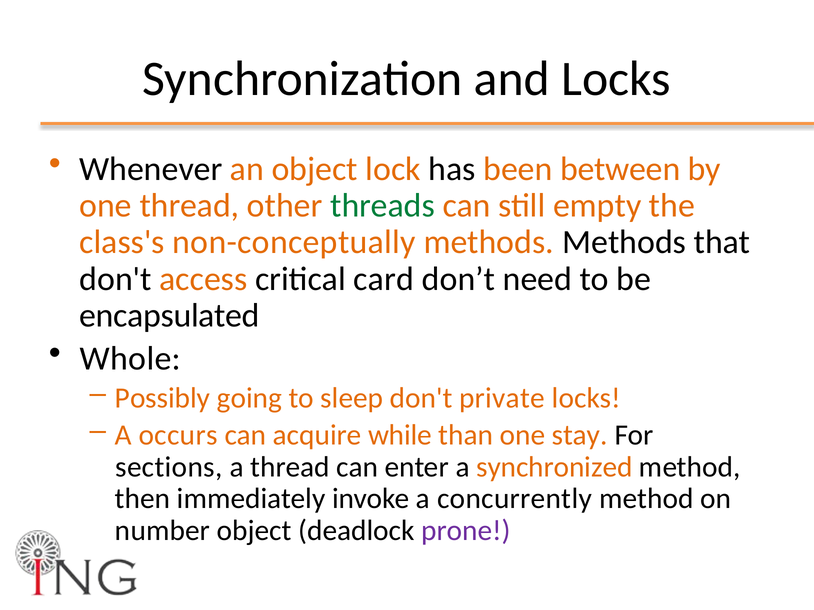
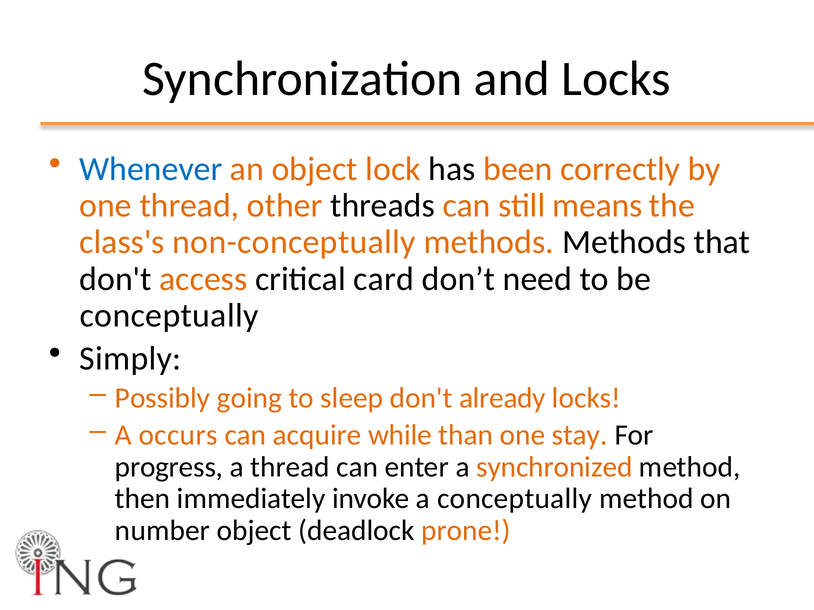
Whenever colour: black -> blue (151, 169)
between: between -> correctly (620, 169)
threads colour: green -> black (383, 206)
empty: empty -> means (597, 206)
encapsulated: encapsulated -> conceptually (169, 316)
Whole: Whole -> Simply (130, 359)
private: private -> already (502, 398)
sections: sections -> progress (169, 467)
a concurrently: concurrently -> conceptually (515, 499)
prone colour: purple -> orange (466, 531)
